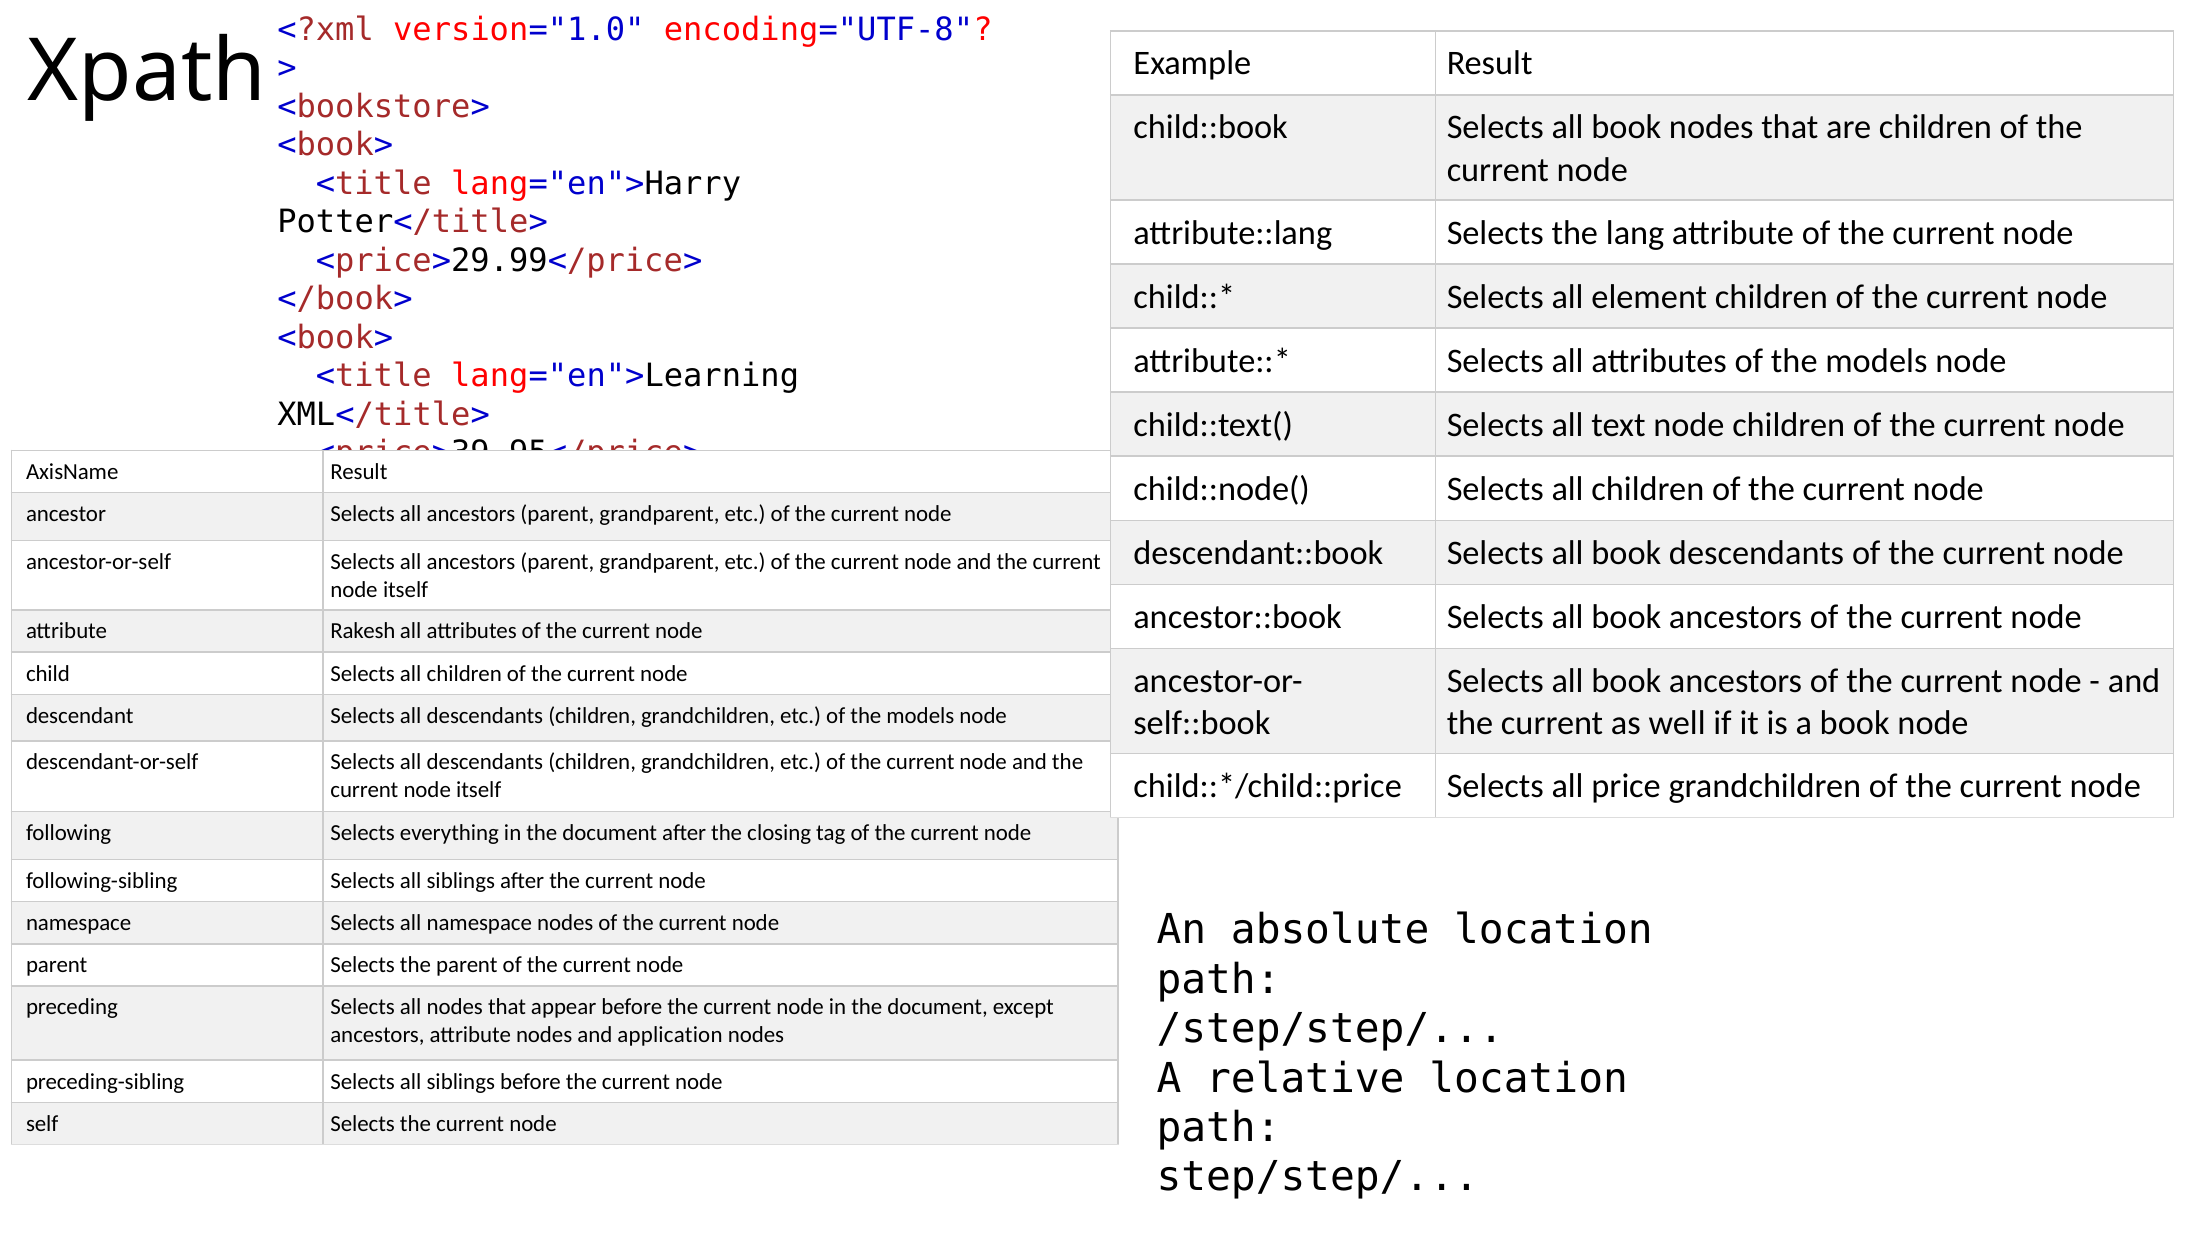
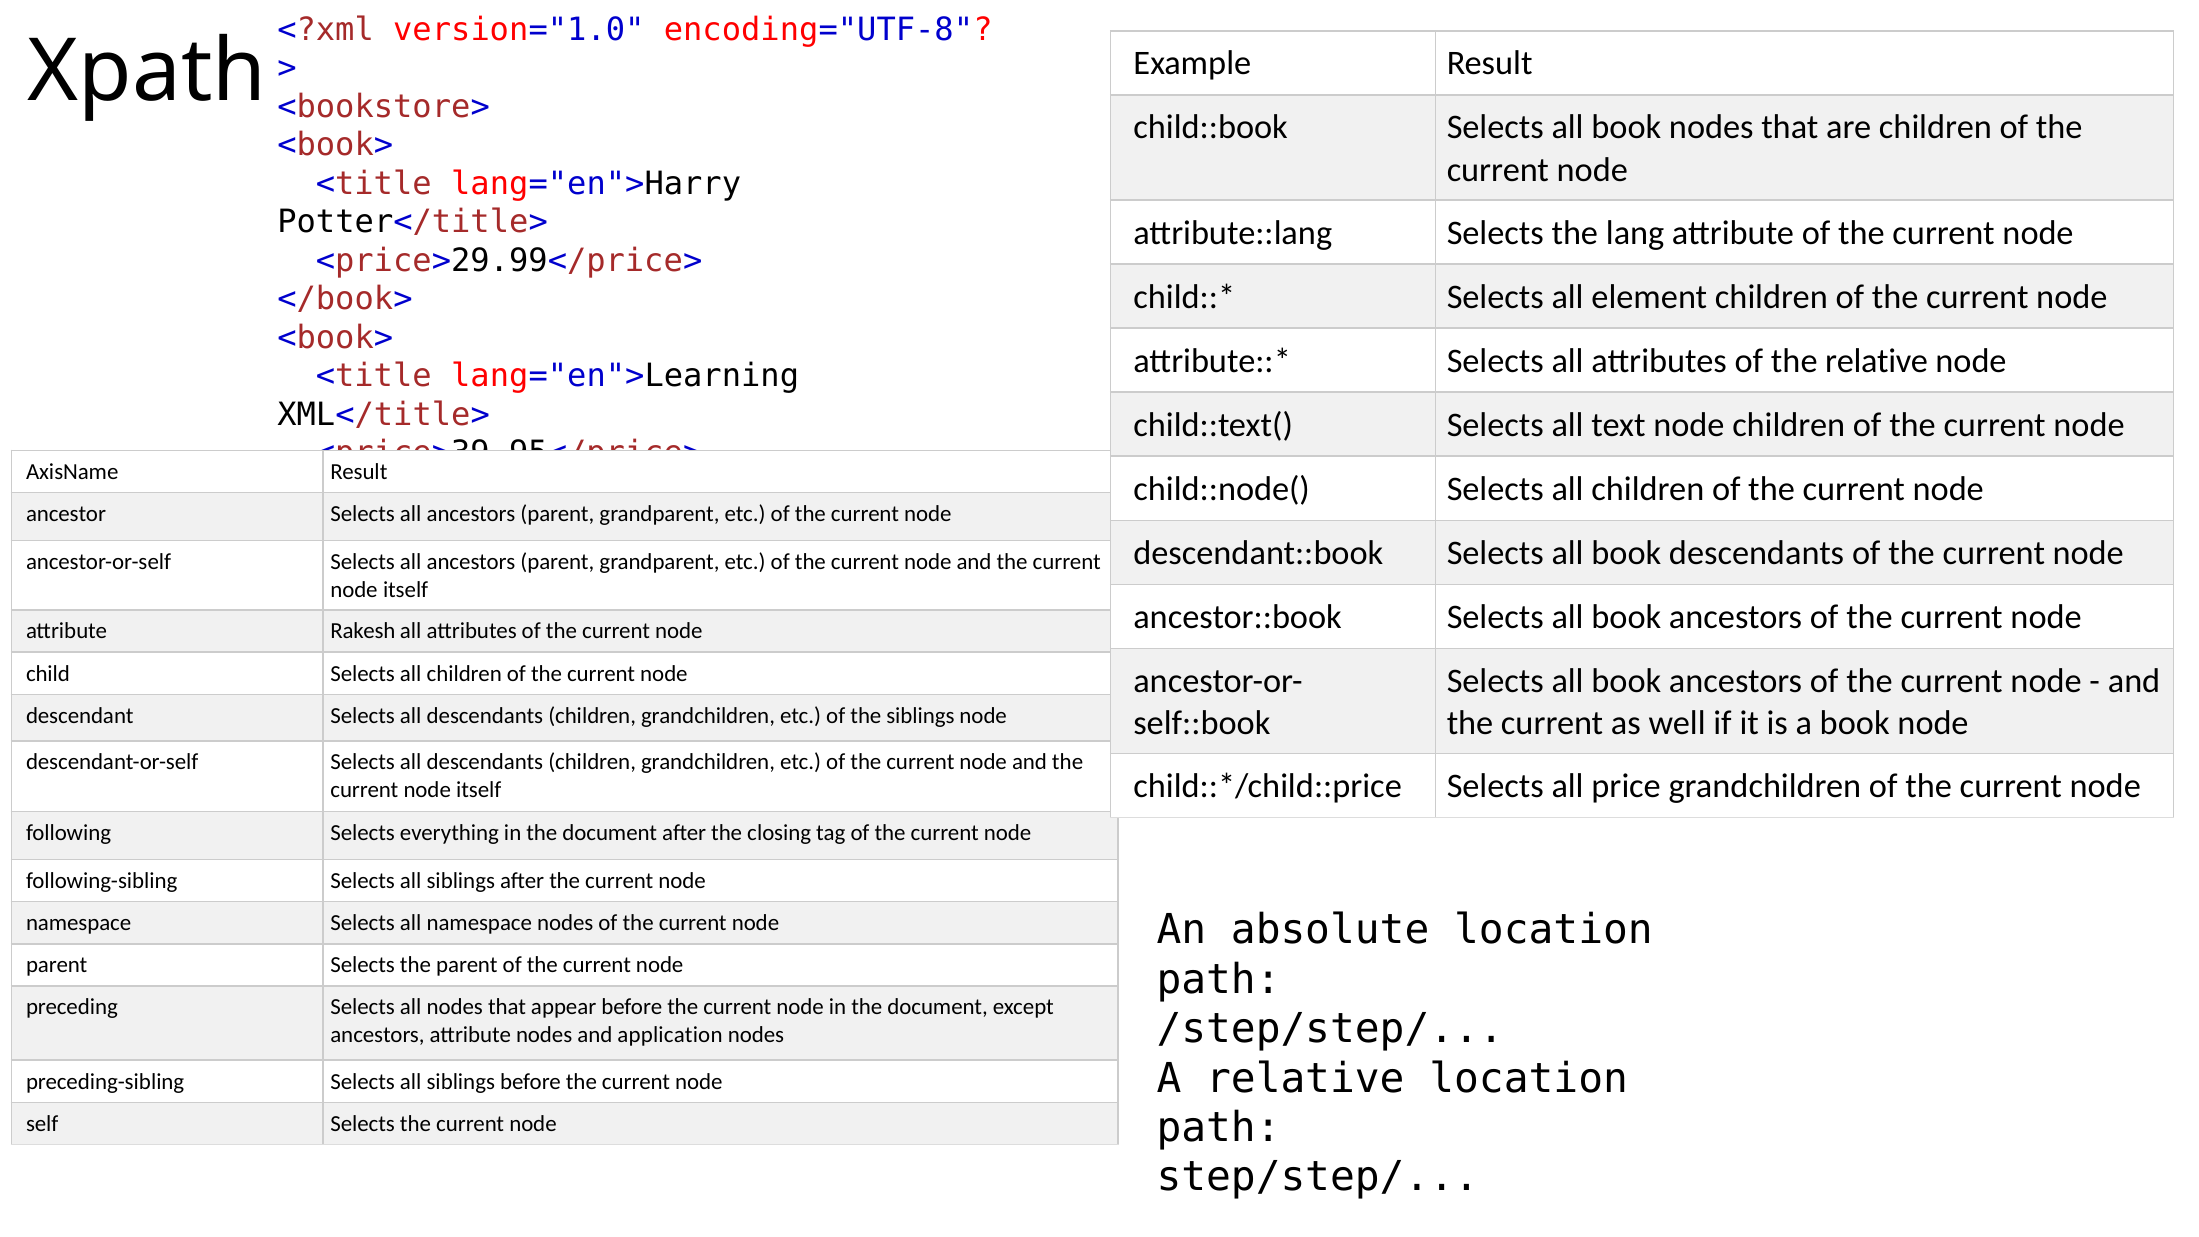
attributes of the models: models -> relative (1877, 361)
etc of the models: models -> siblings (920, 716)
